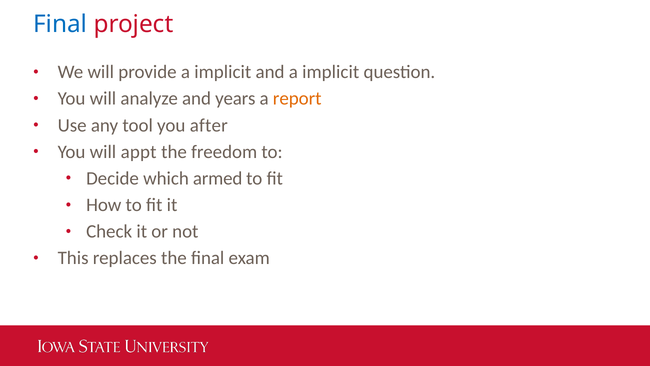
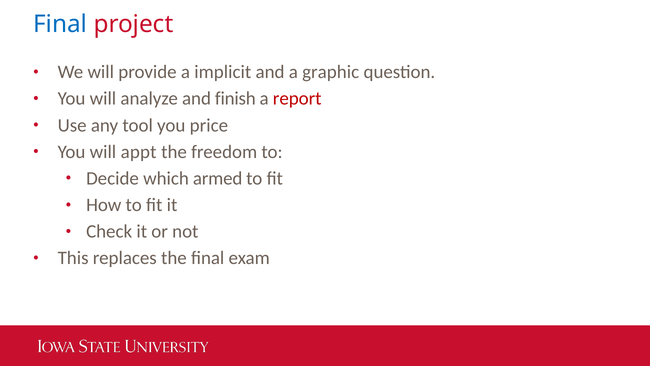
and a implicit: implicit -> graphic (331, 72)
years: years -> finish (235, 99)
report colour: orange -> red (297, 99)
after: after -> price (209, 125)
